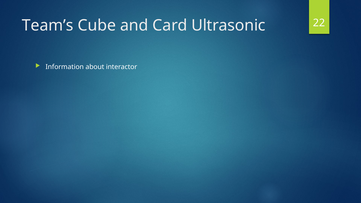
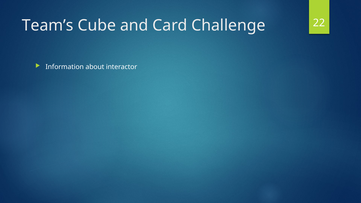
Ultrasonic: Ultrasonic -> Challenge (228, 25)
